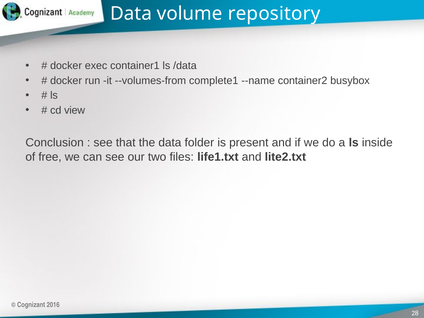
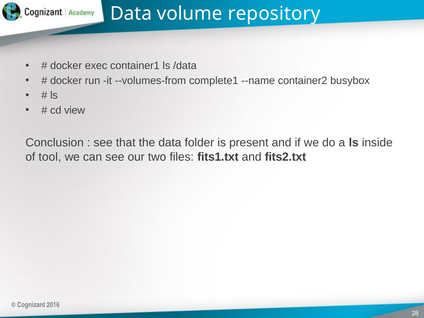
free: free -> tool (50, 157)
life1.txt: life1.txt -> fits1.txt (218, 157)
lite2.txt: lite2.txt -> fits2.txt (285, 157)
